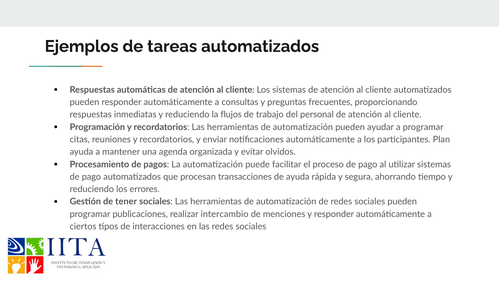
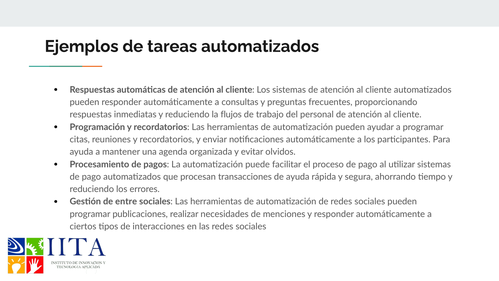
Plan: Plan -> Para (441, 139)
tener: tener -> entre (126, 201)
intercambio: intercambio -> necesidades (225, 214)
